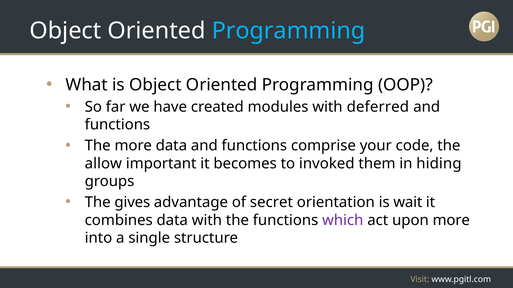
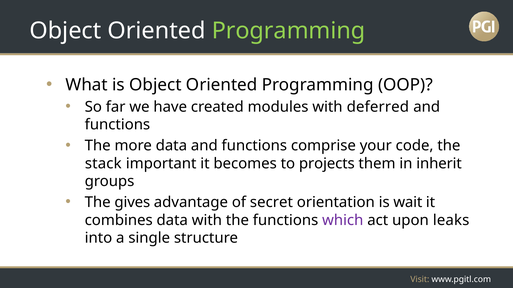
Programming colour: light blue -> light green (289, 31)
allow: allow -> stack (103, 164)
invoked: invoked -> projects (327, 164)
hiding: hiding -> inherit (439, 164)
upon more: more -> leaks (451, 221)
